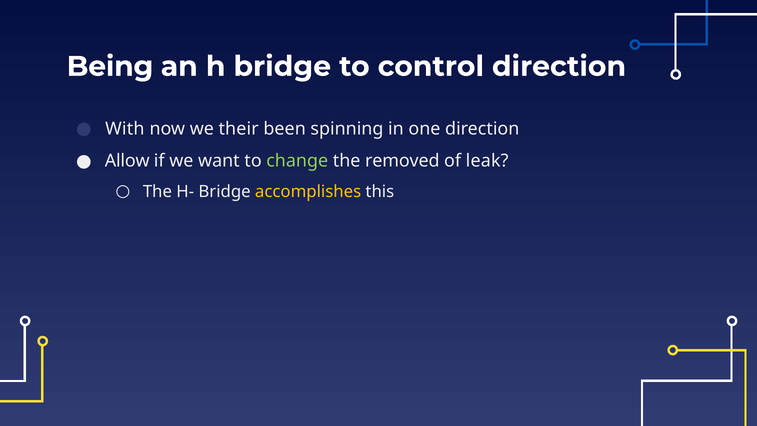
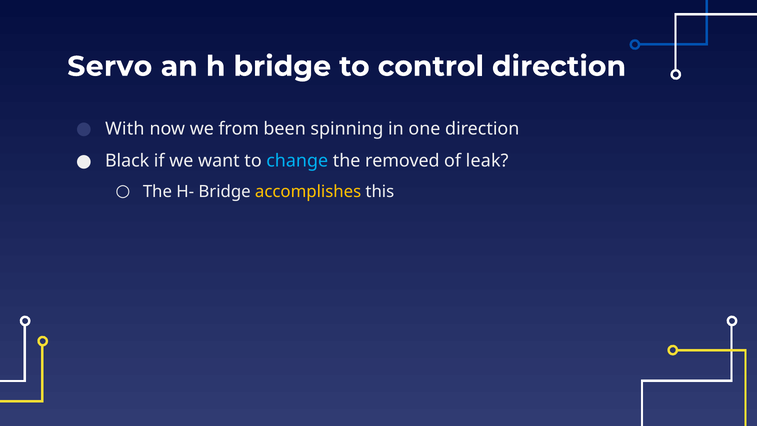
Being: Being -> Servo (110, 66)
their: their -> from (239, 129)
Allow: Allow -> Black (127, 161)
change colour: light green -> light blue (297, 161)
